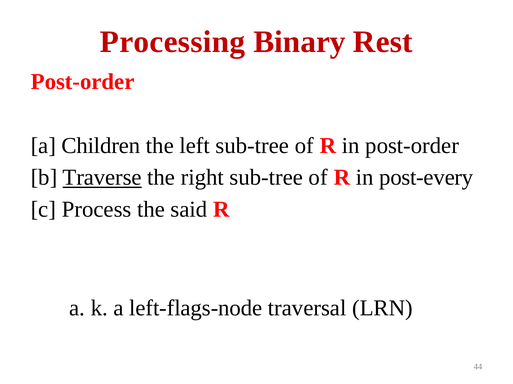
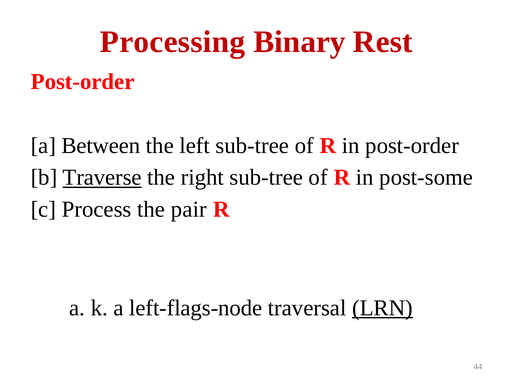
Children: Children -> Between (101, 146)
post-every: post-every -> post-some (426, 178)
said: said -> pair (189, 210)
LRN underline: none -> present (382, 308)
